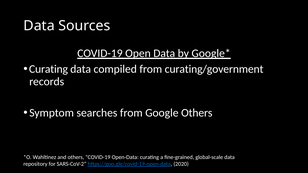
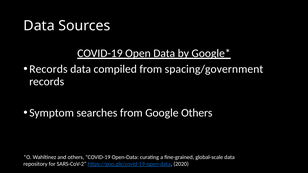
Curating: Curating -> Records (48, 69)
curating/government: curating/government -> spacing/government (214, 69)
